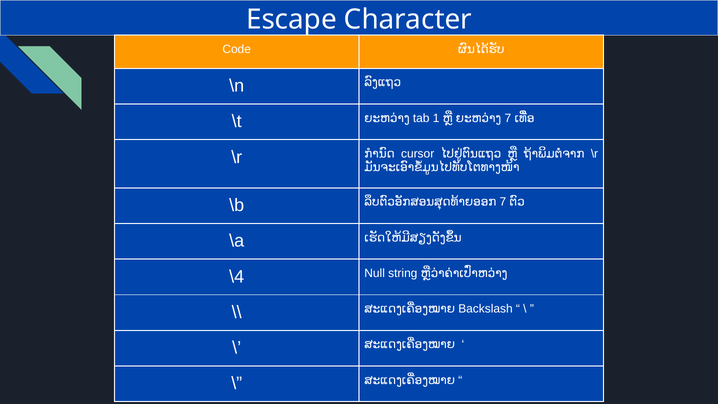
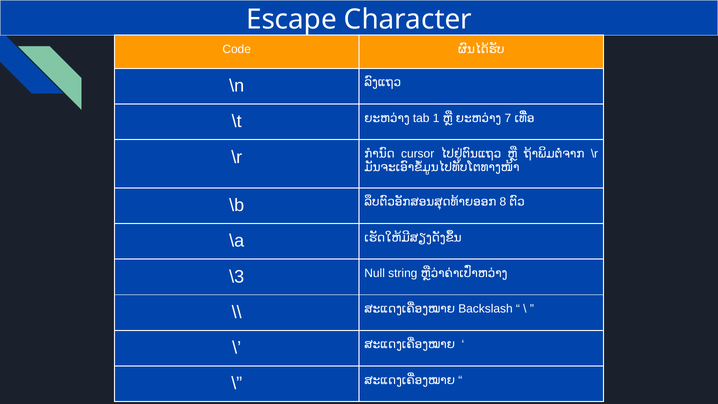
7: 7 -> 8 (503, 202)
\4: \4 -> \3 (237, 277)
